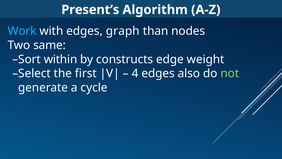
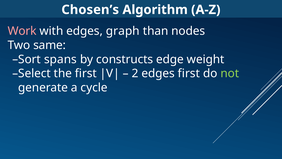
Present’s: Present’s -> Chosen’s (90, 10)
Work colour: light blue -> pink (22, 31)
within: within -> spans (60, 59)
4: 4 -> 2 (135, 73)
edges also: also -> first (189, 73)
